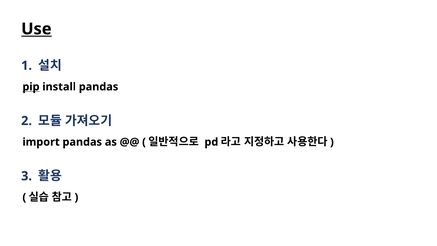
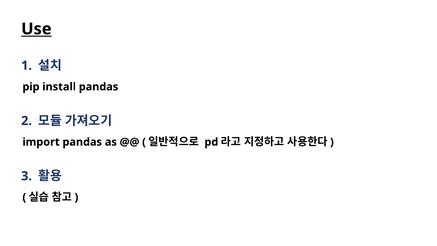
pip underline: present -> none (31, 87)
